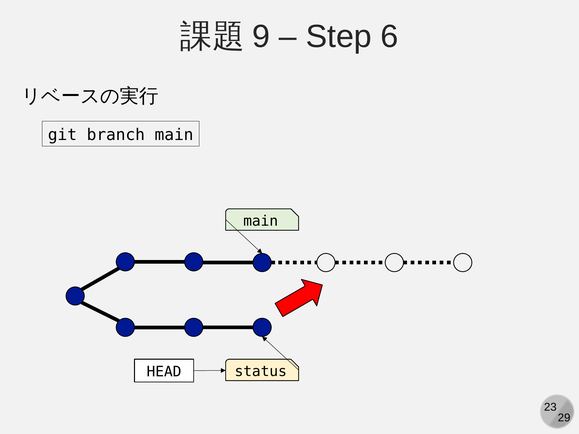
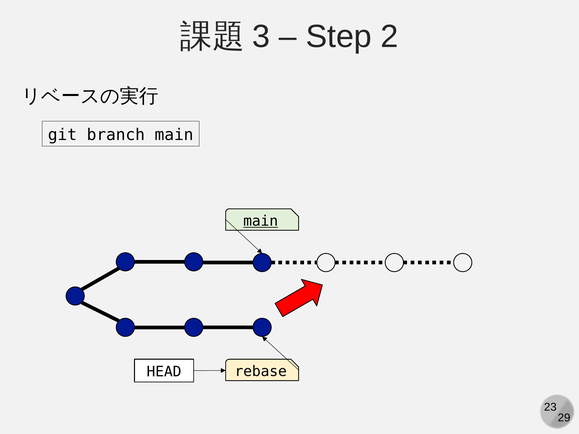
9: 9 -> 3 (261, 36)
6: 6 -> 2 (390, 36)
main underline: none -> present (261, 221)
status: status -> rebase (261, 372)
